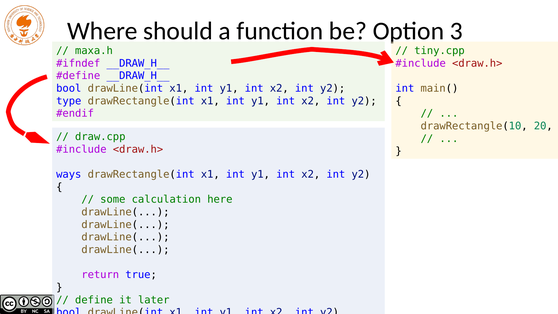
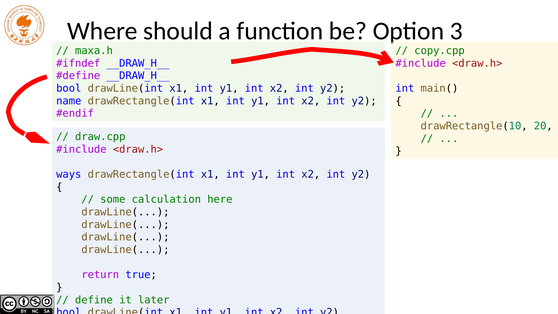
tiny.cpp: tiny.cpp -> copy.cpp (440, 51)
type: type -> name (69, 101)
